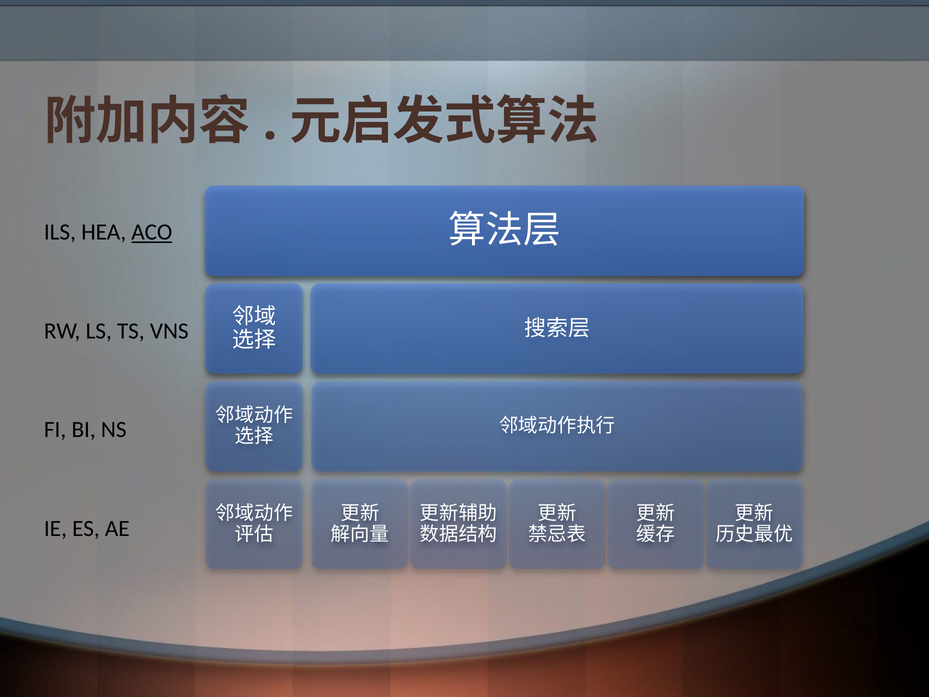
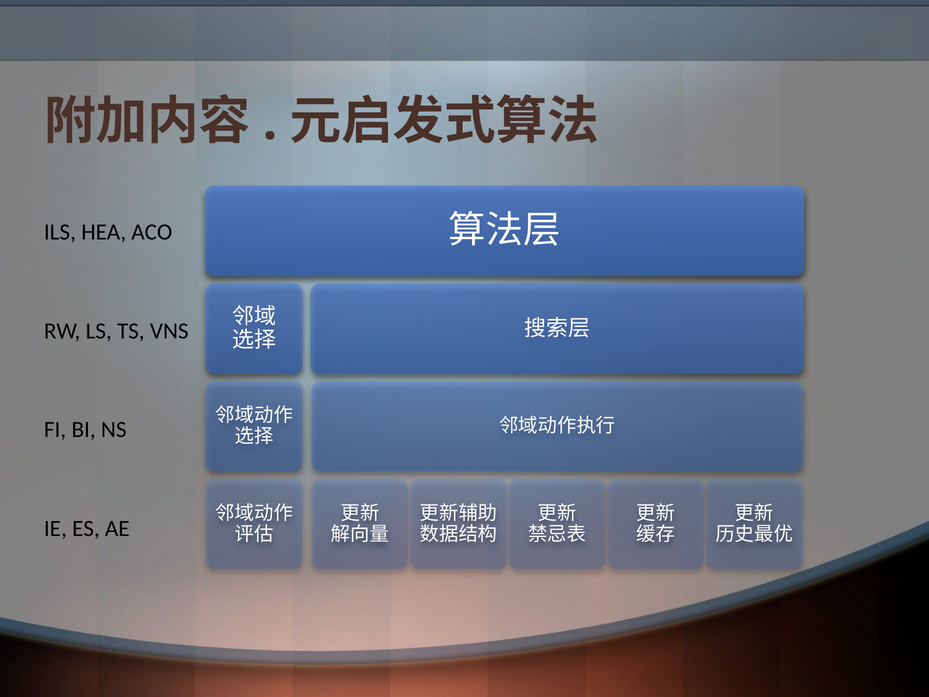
ACO underline: present -> none (152, 232)
